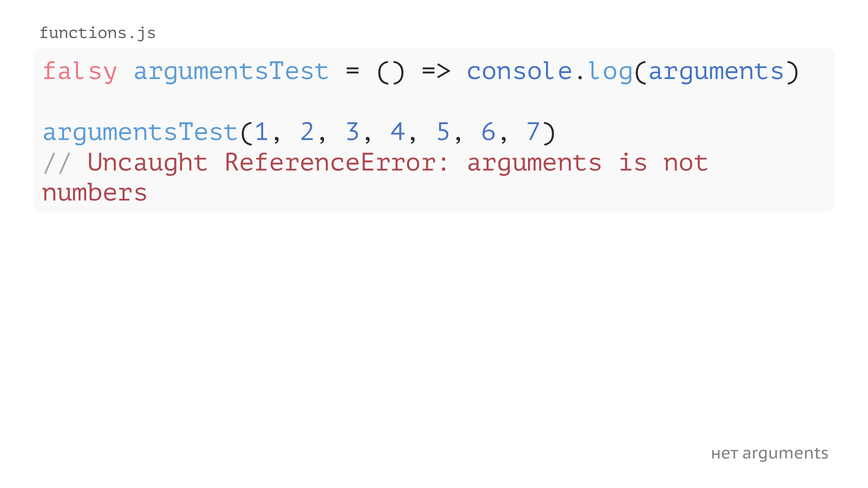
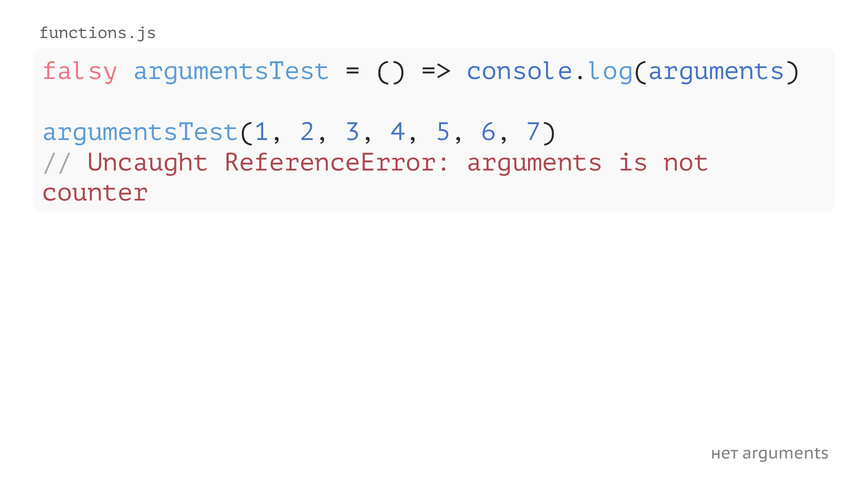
numbers: numbers -> counter (95, 193)
